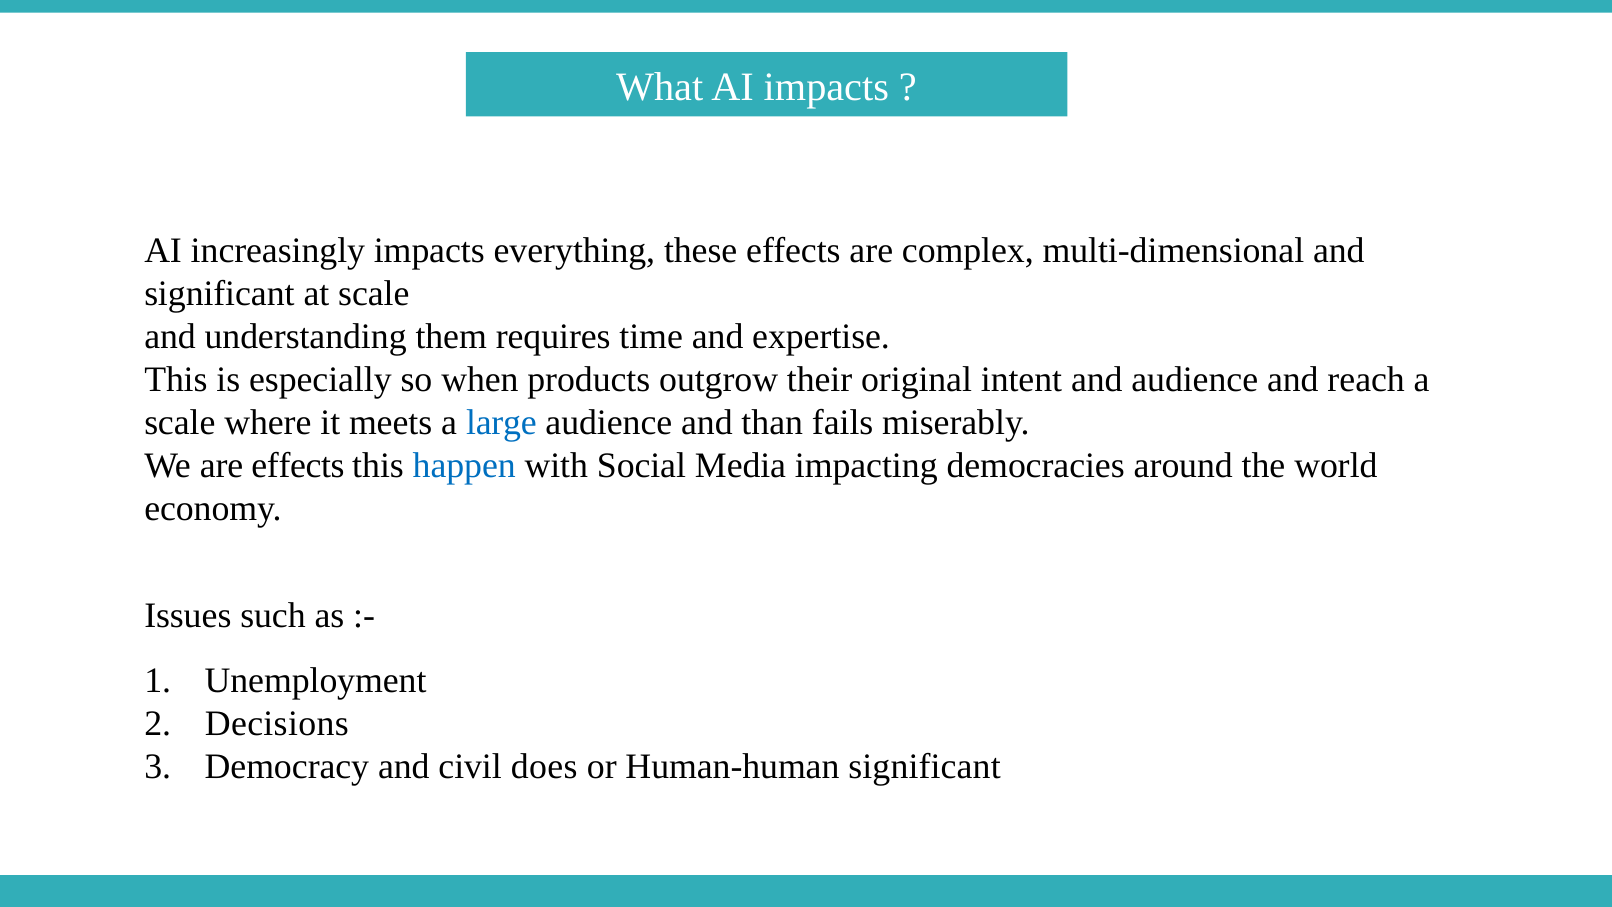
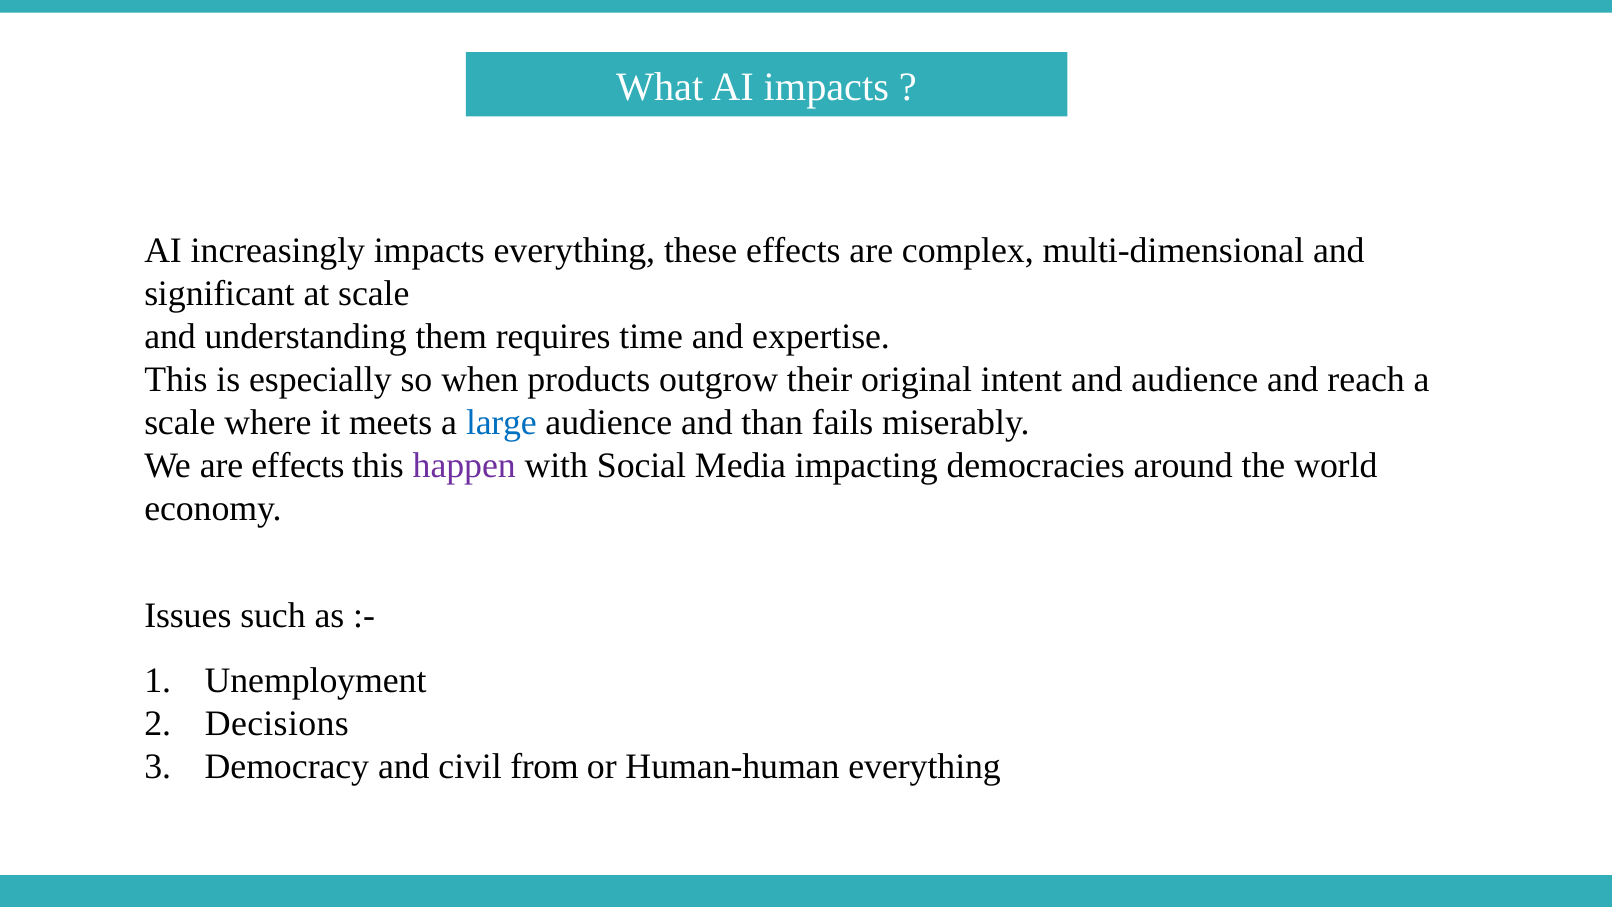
happen colour: blue -> purple (464, 466)
does: does -> from (545, 766)
Human-human significant: significant -> everything (925, 766)
